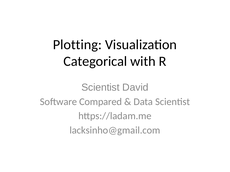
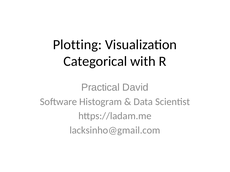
Scientist: Scientist -> Practical (100, 88)
Compared: Compared -> Histogram (101, 102)
